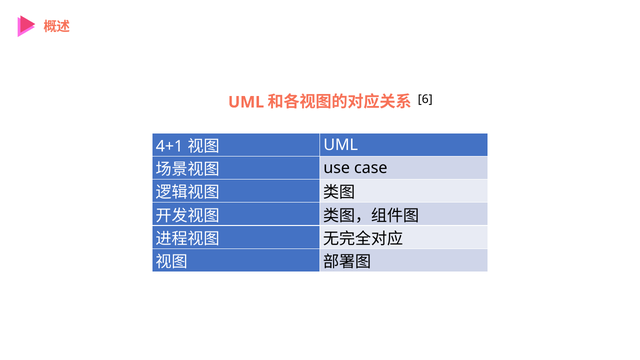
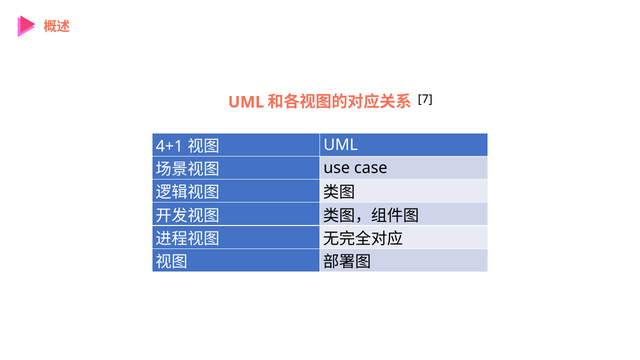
6: 6 -> 7 (425, 99)
